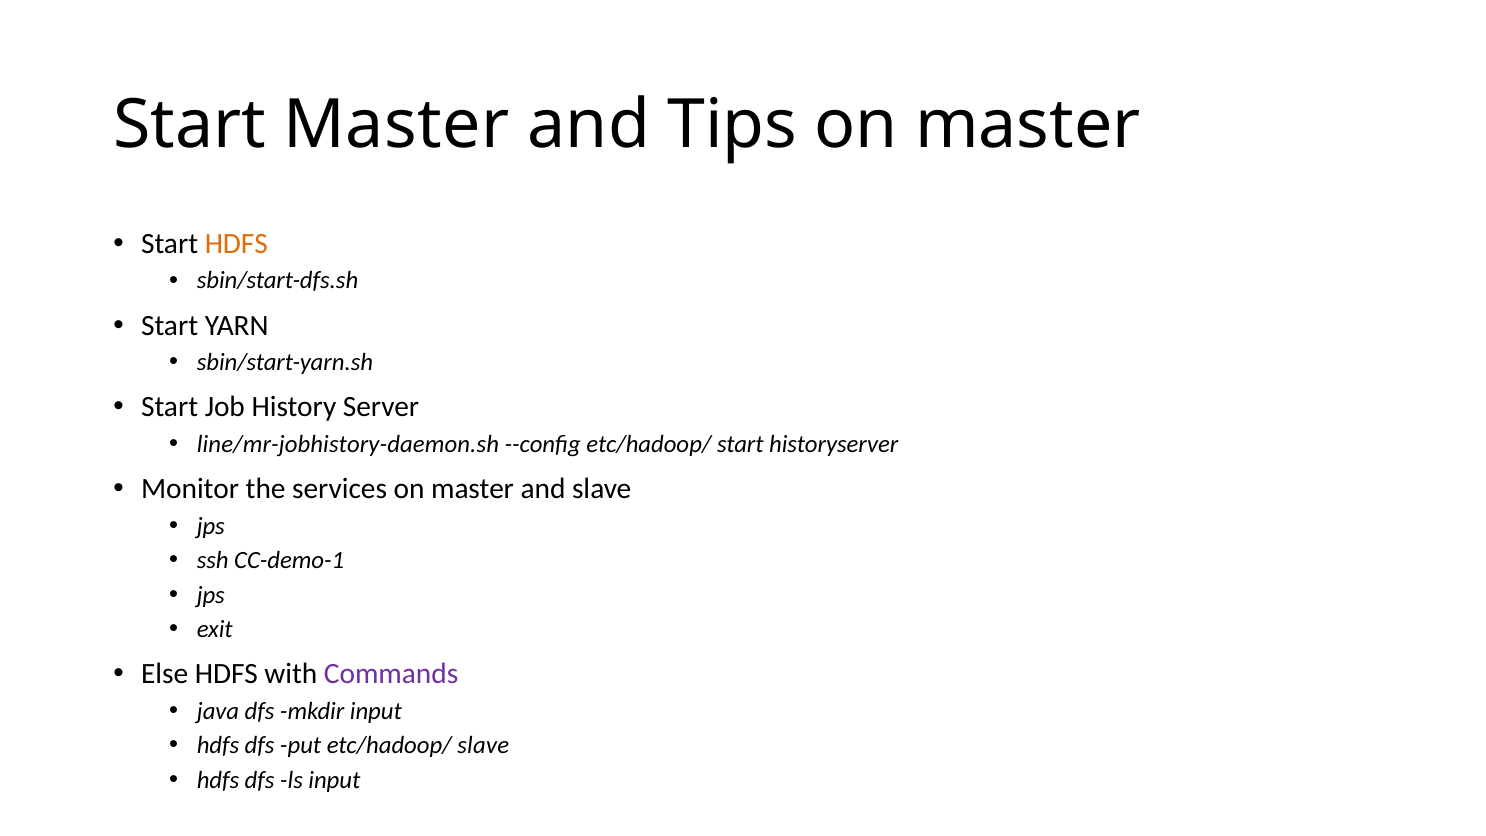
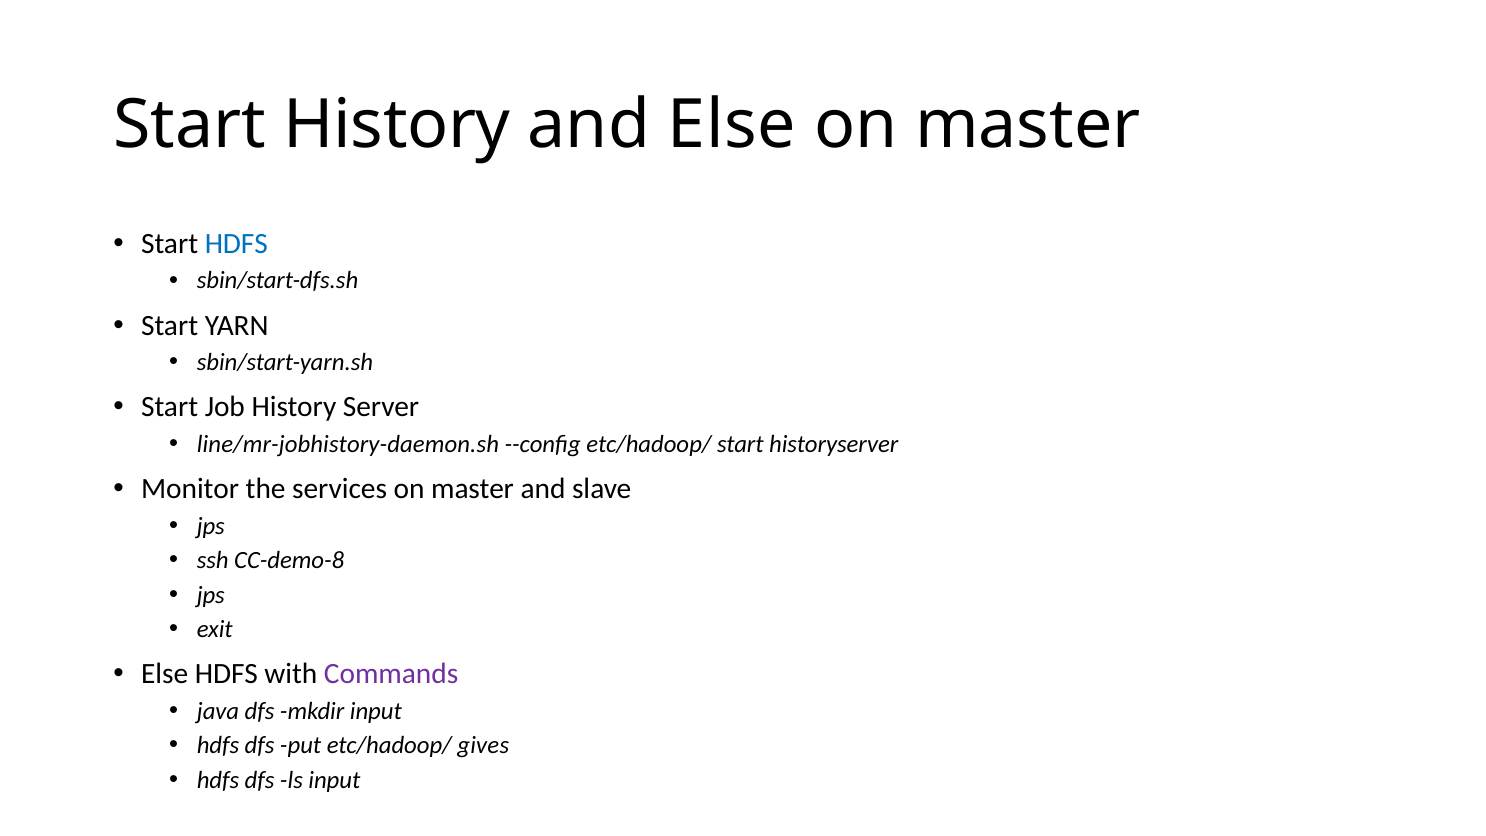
Start Master: Master -> History (397, 125)
and Tips: Tips -> Else (732, 125)
HDFS colour: orange -> blue (236, 244)
CC-demo-1: CC-demo-1 -> CC-demo-8 (289, 560)
etc/hadoop/ slave: slave -> gives (483, 745)
